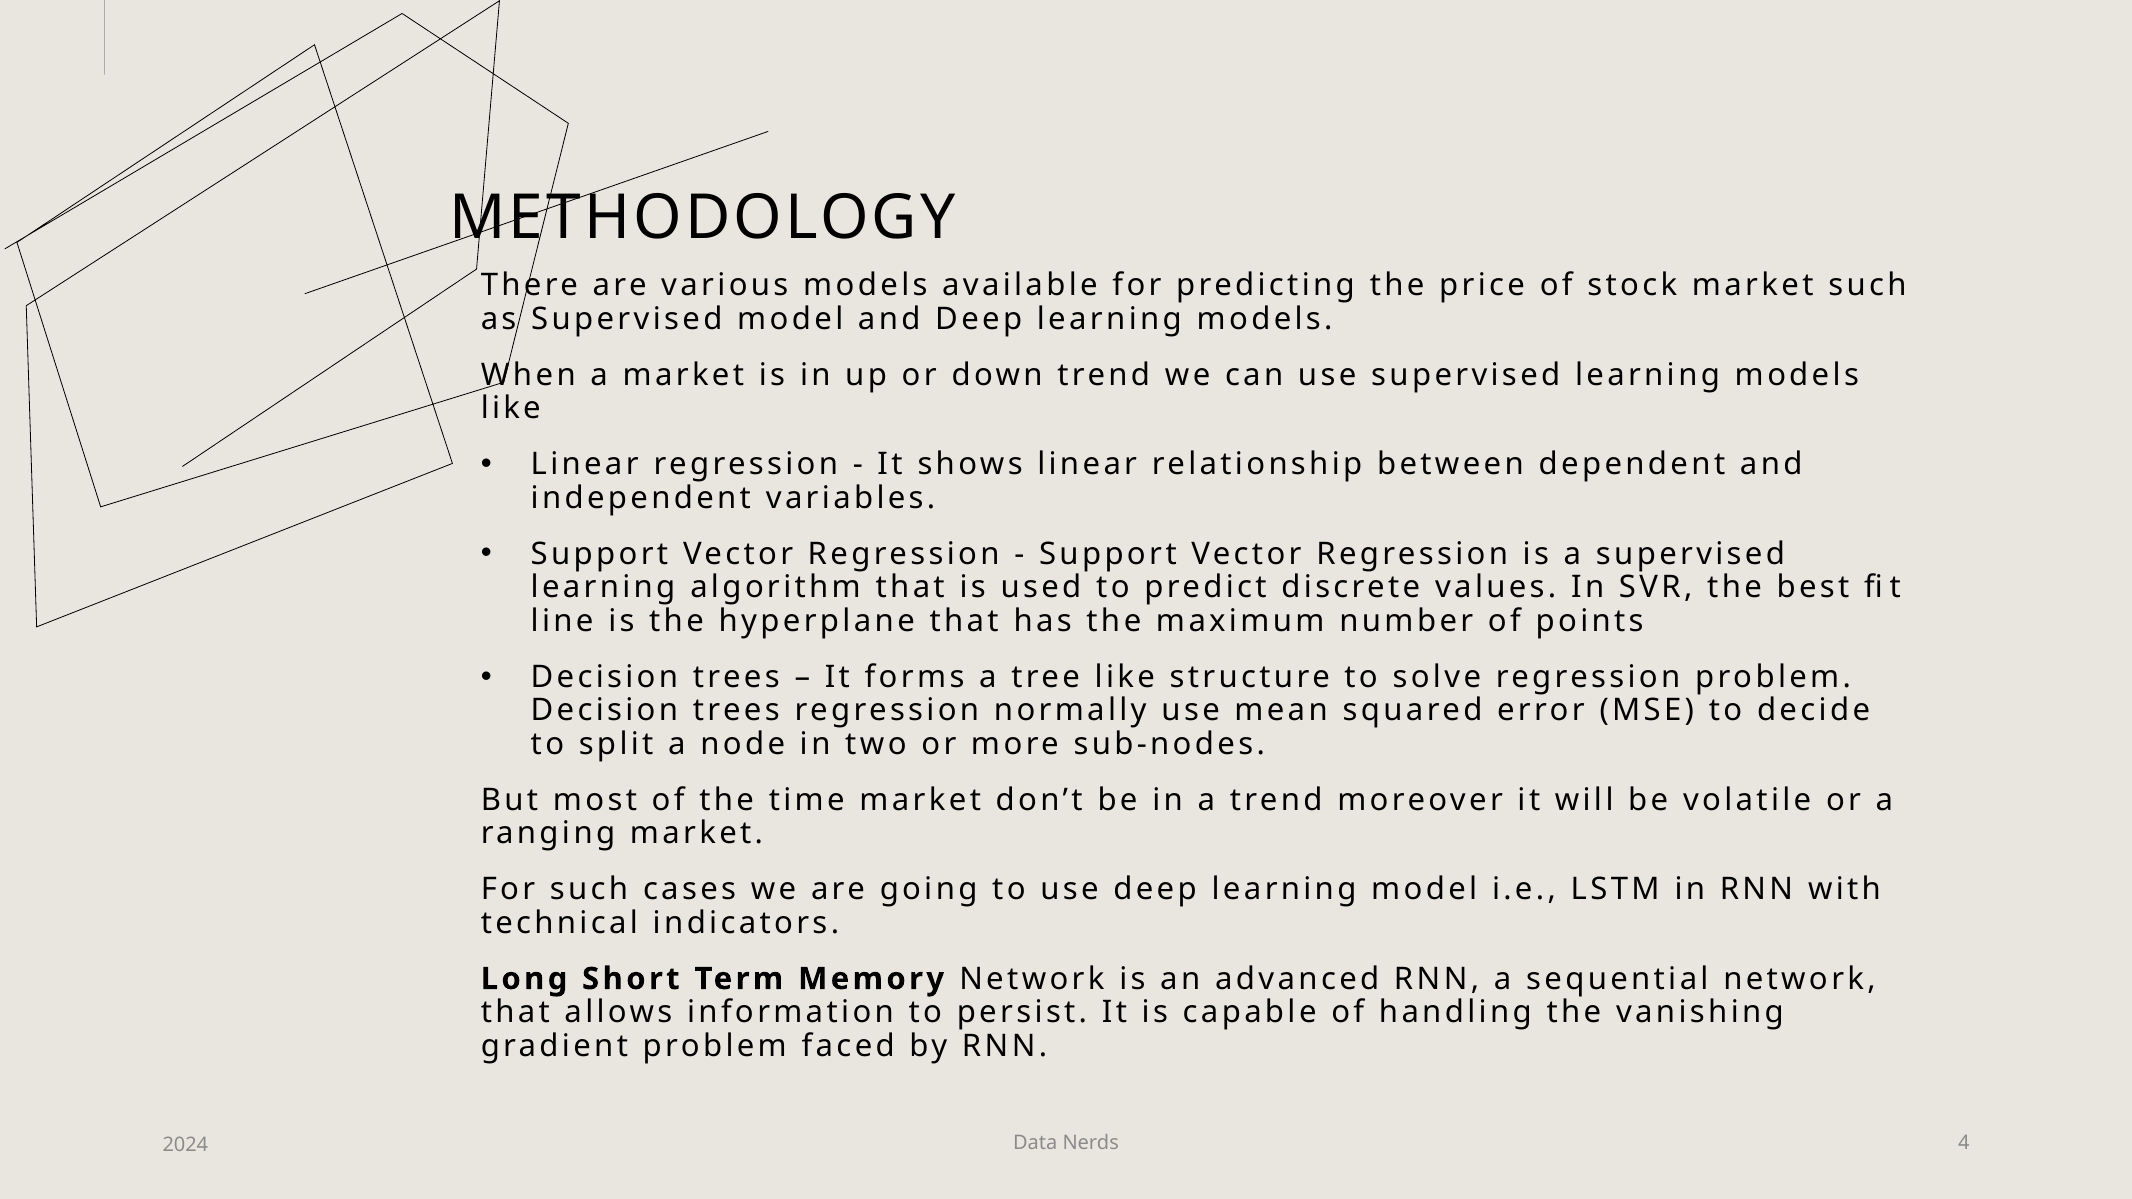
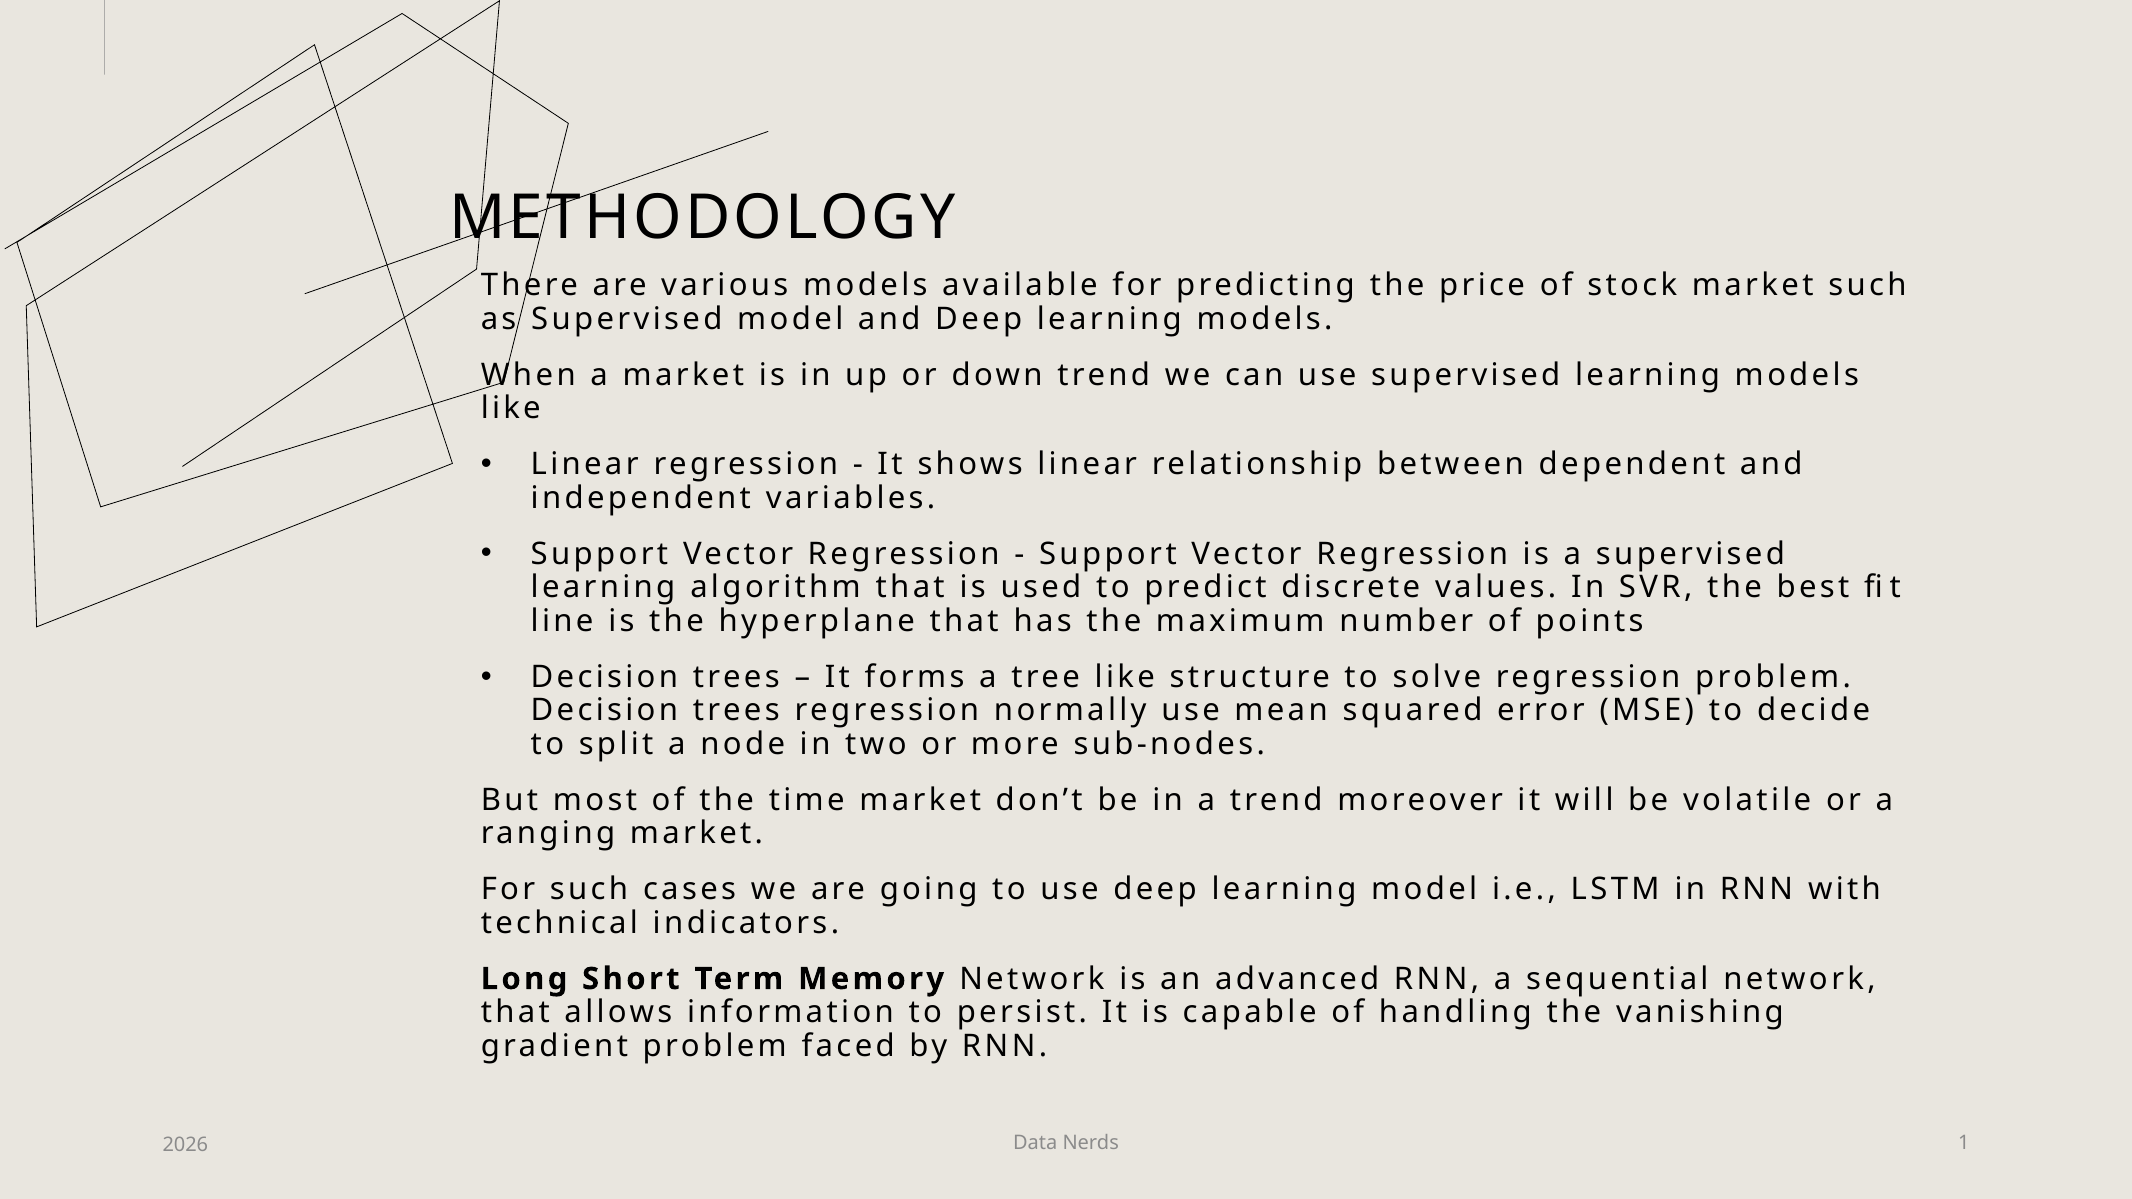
4: 4 -> 1 (1964, 1143)
2024: 2024 -> 2026 (185, 1145)
